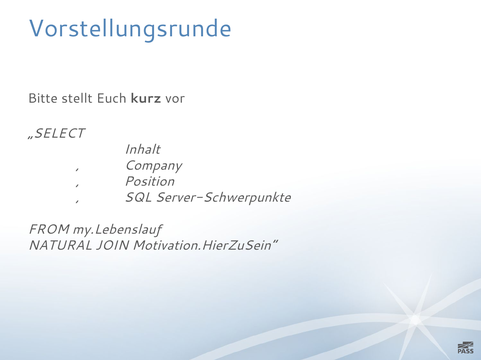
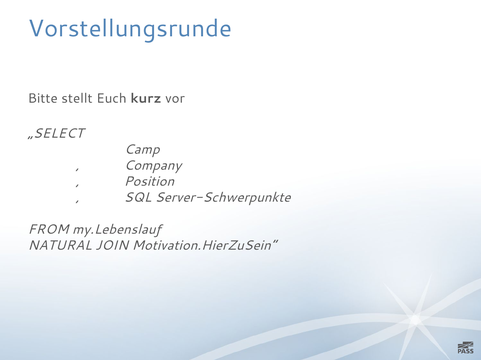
Inhalt: Inhalt -> Camp (142, 150)
